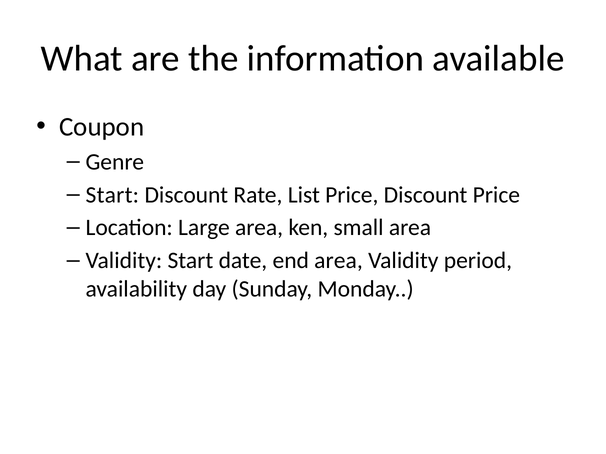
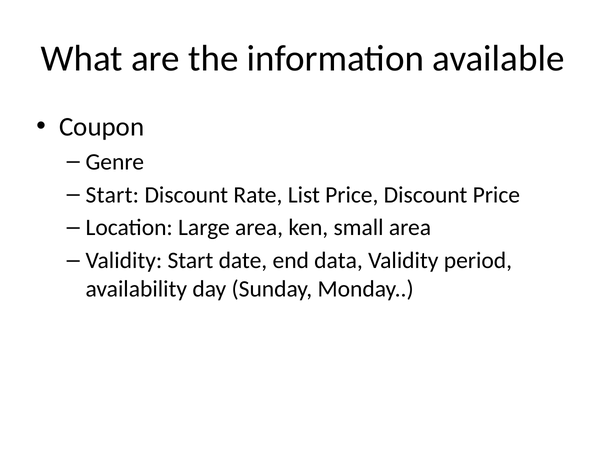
end area: area -> data (339, 261)
